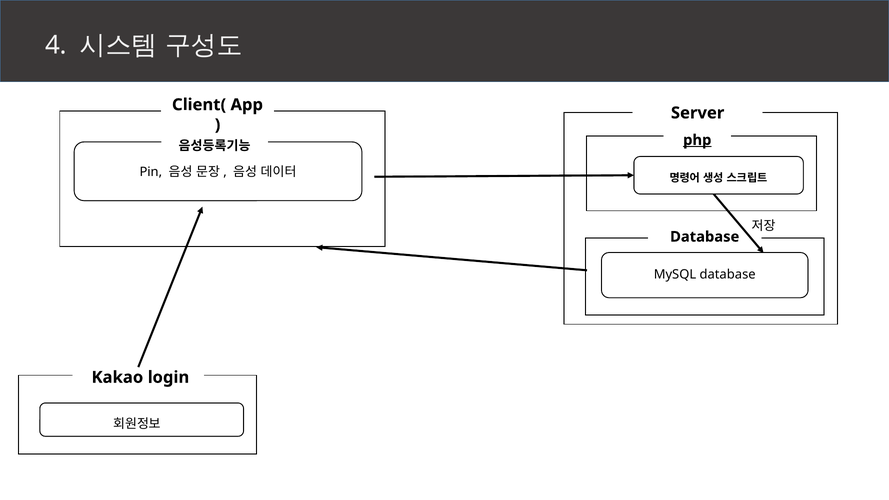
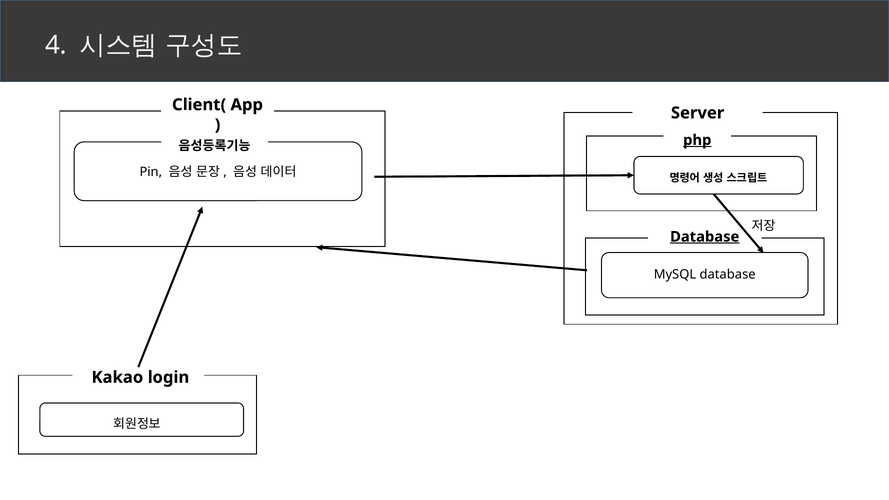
Database underline: none -> present (705, 237)
